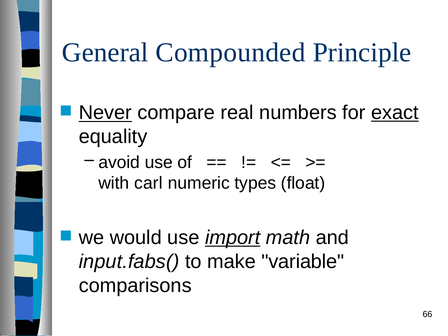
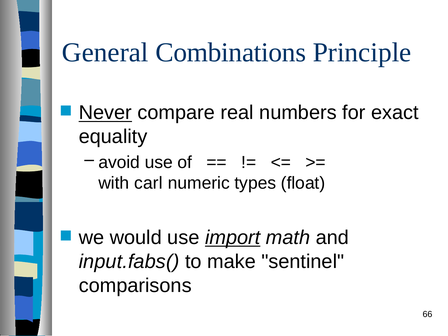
Compounded: Compounded -> Combinations (231, 52)
exact underline: present -> none (395, 113)
variable: variable -> sentinel (303, 262)
